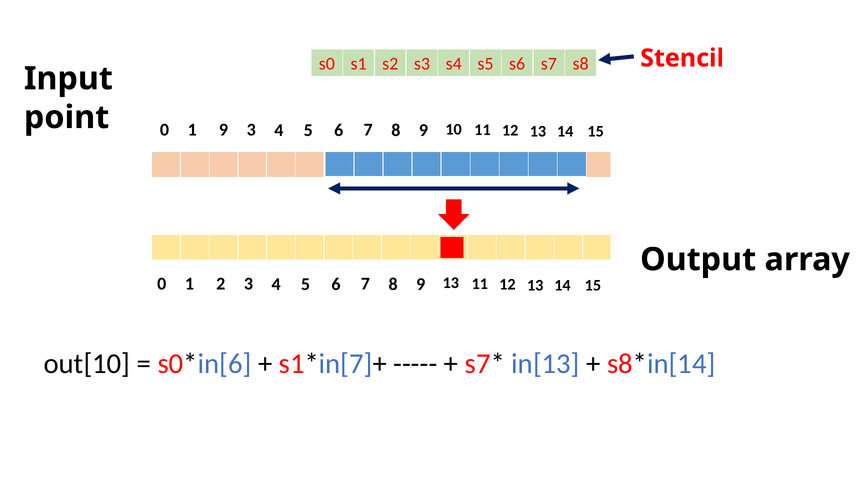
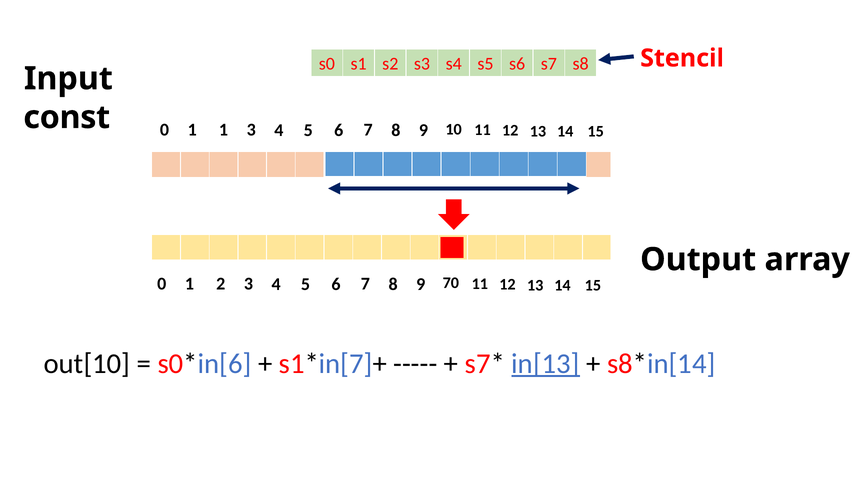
point: point -> const (67, 117)
0 9: 9 -> 1 (223, 130)
9 13: 13 -> 70 (451, 283)
in[13 underline: none -> present (546, 363)
